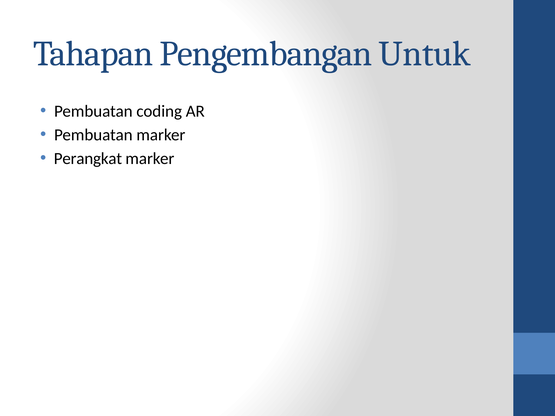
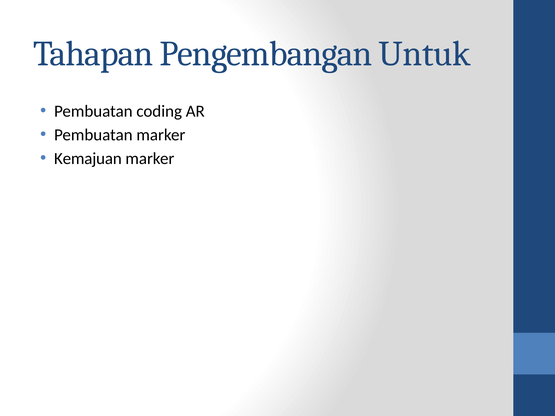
Perangkat: Perangkat -> Kemajuan (88, 159)
